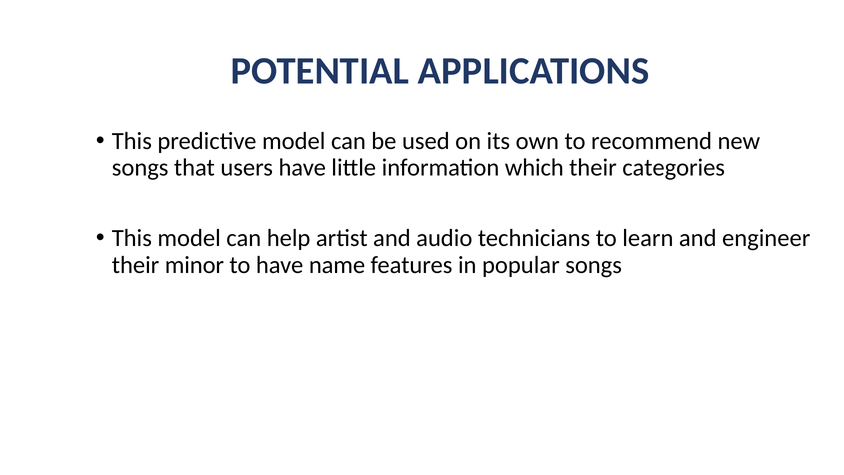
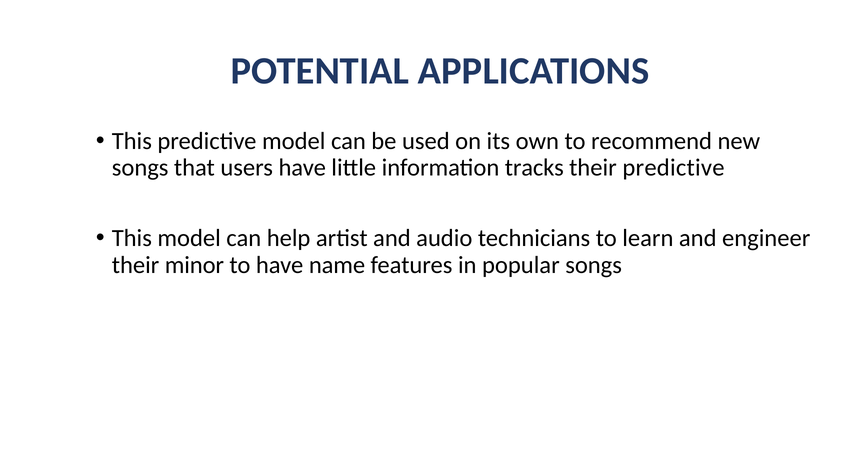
which: which -> tracks (534, 167)
their categories: categories -> predictive (673, 167)
